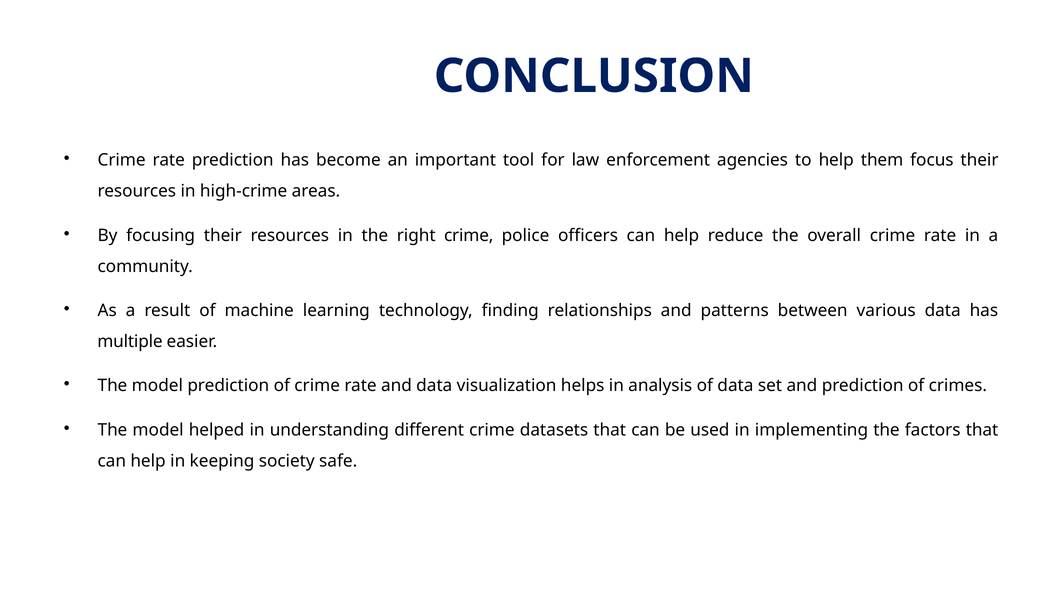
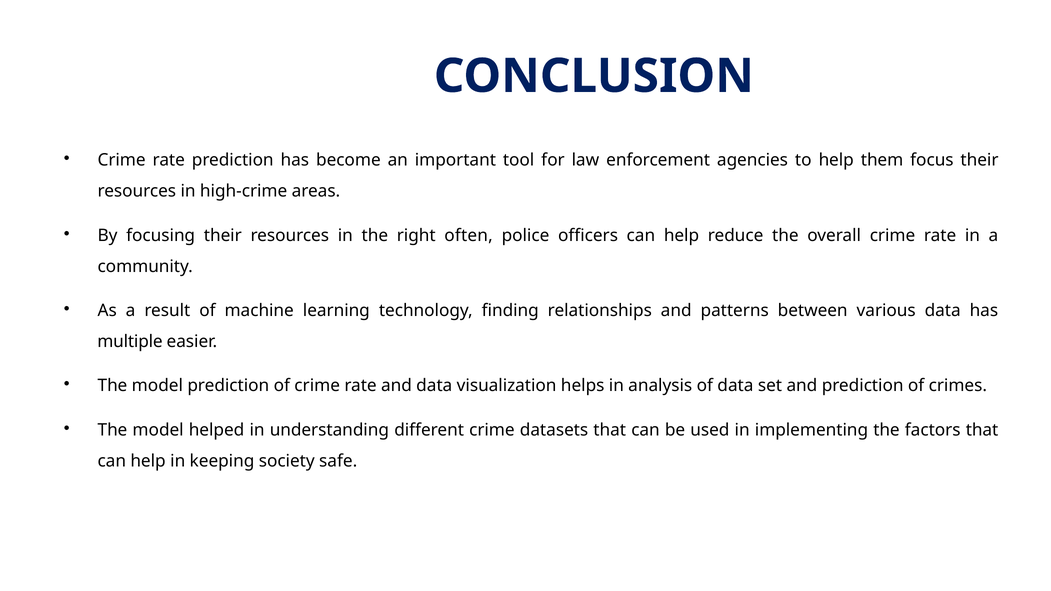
right crime: crime -> often (469, 235)
